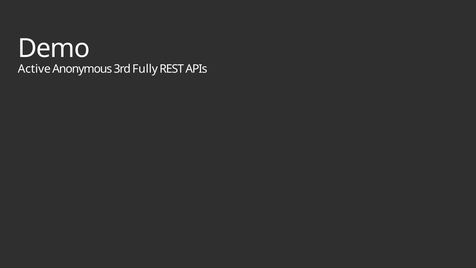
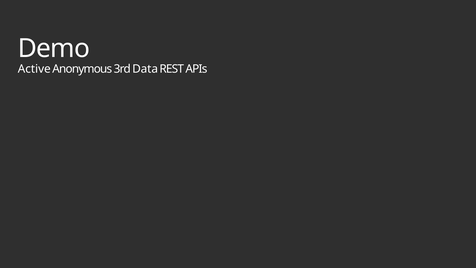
Fully: Fully -> Data (145, 69)
